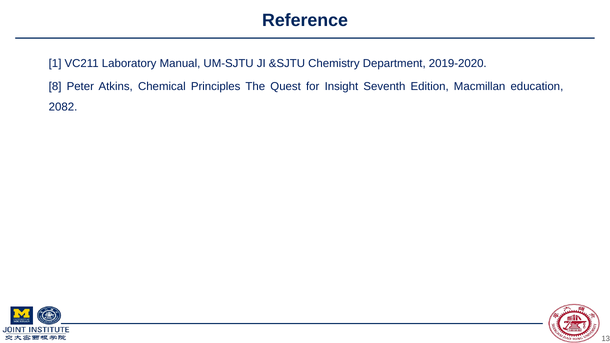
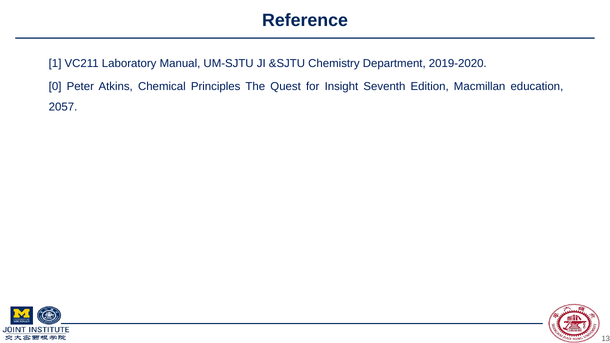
8: 8 -> 0 (55, 86)
2082: 2082 -> 2057 (63, 107)
